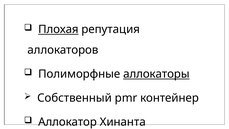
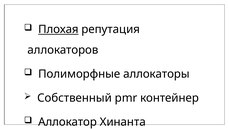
аллокаторы underline: present -> none (156, 74)
